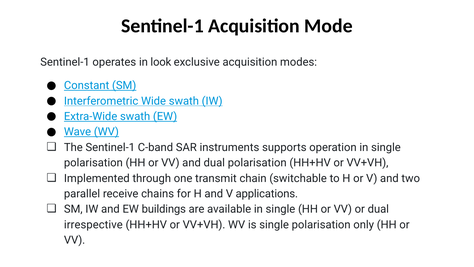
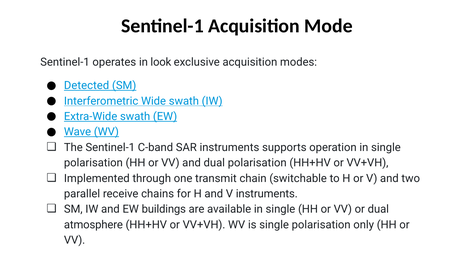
Constant: Constant -> Detected (87, 85)
V applications: applications -> instruments (267, 194)
irrespective: irrespective -> atmosphere (93, 224)
